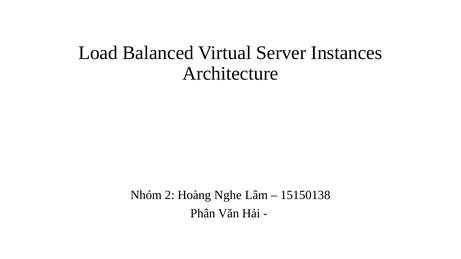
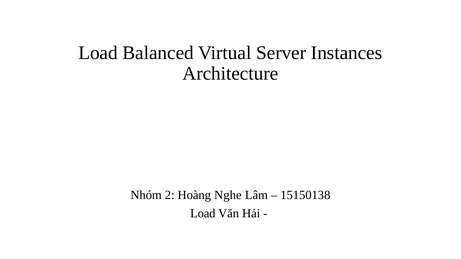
Phân: Phân -> Load (203, 214)
